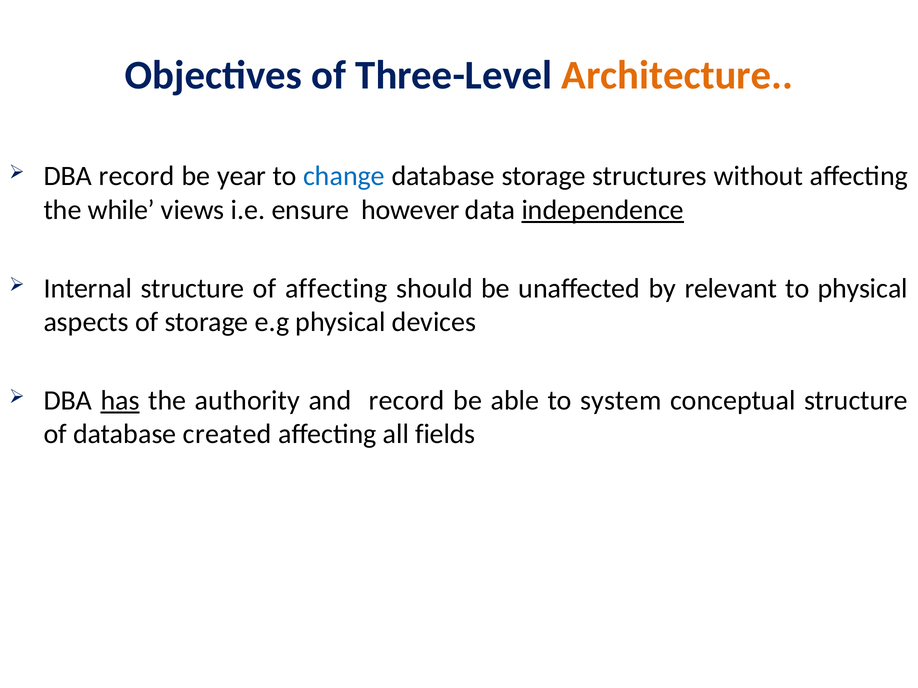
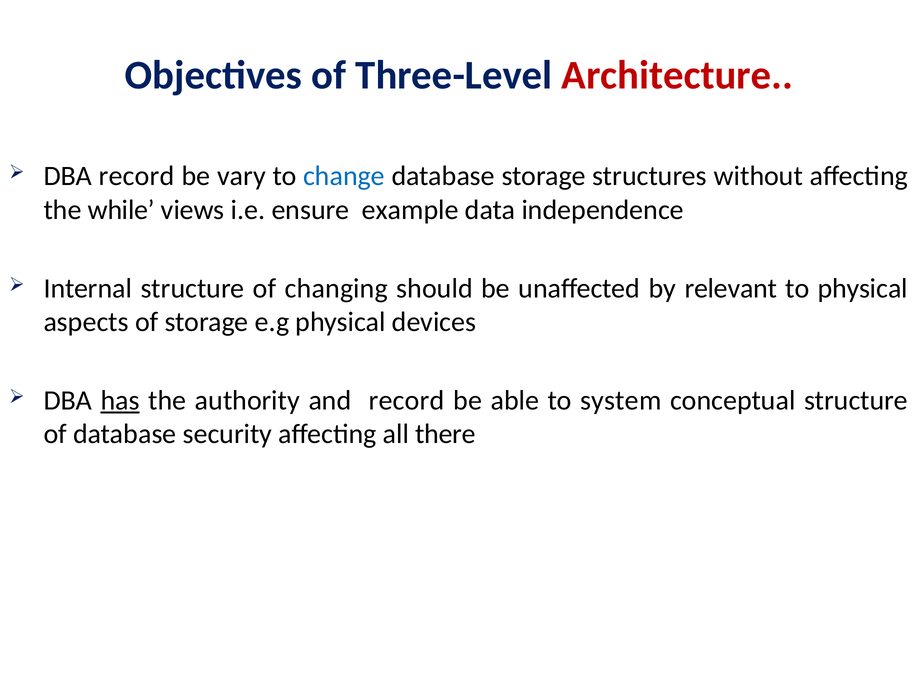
Architecture colour: orange -> red (677, 76)
year: year -> vary (242, 176)
however: however -> example (410, 210)
independence underline: present -> none (603, 210)
of affecting: affecting -> changing (336, 289)
created: created -> security (227, 434)
fields: fields -> there (445, 434)
